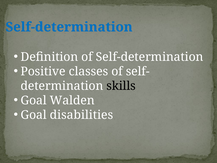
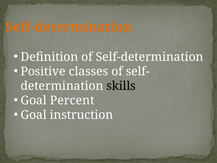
Self-determination colour: blue -> orange (69, 27)
Walden: Walden -> Percent (72, 100)
disabilities: disabilities -> instruction (81, 115)
